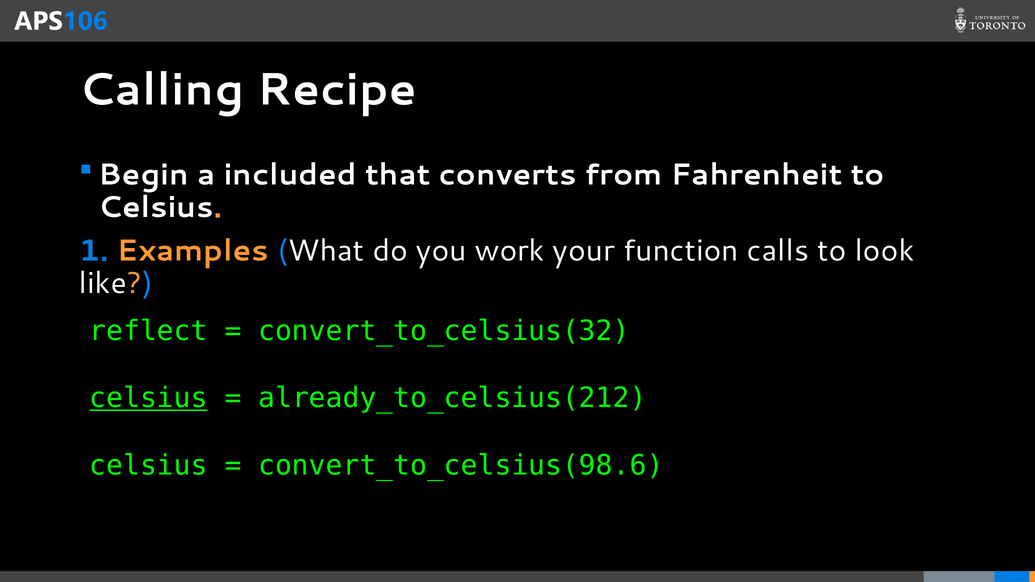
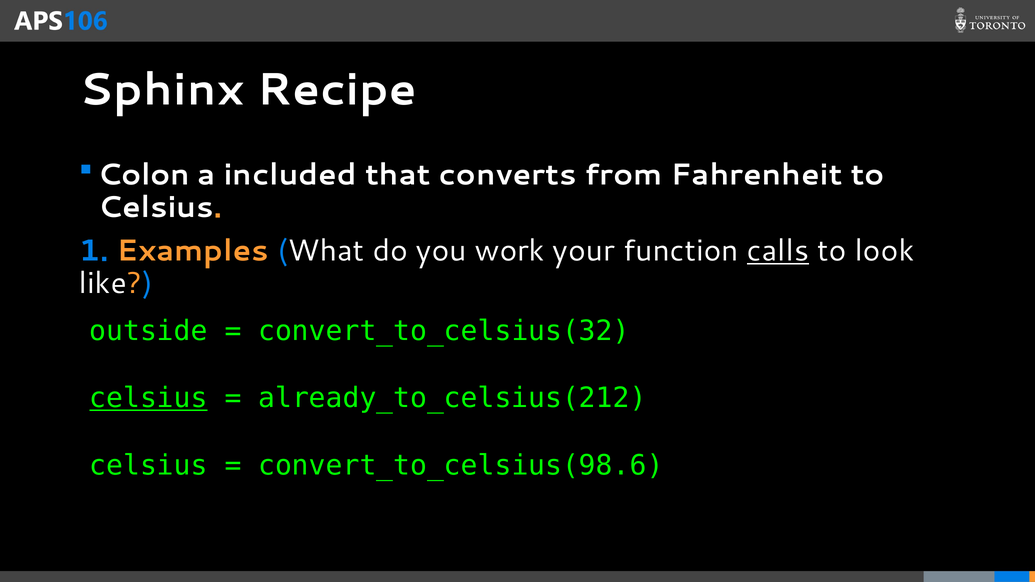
Calling: Calling -> Sphinx (161, 90)
Begin: Begin -> Colon (144, 175)
calls underline: none -> present (778, 251)
reflect: reflect -> outside (148, 331)
